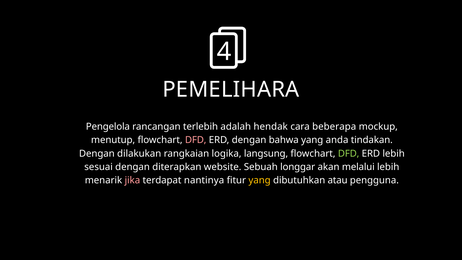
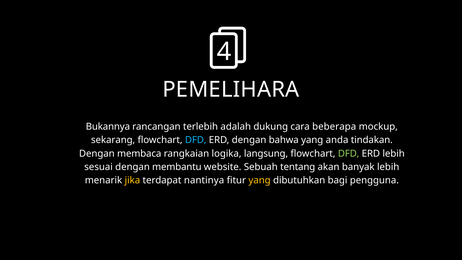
Pengelola: Pengelola -> Bukannya (108, 127)
hendak: hendak -> dukung (271, 127)
menutup: menutup -> sekarang (113, 140)
DFD colour: pink -> light blue (196, 140)
dilakukan: dilakukan -> membaca (139, 153)
diterapkan: diterapkan -> membantu (177, 167)
longgar: longgar -> tentang (298, 167)
melalui: melalui -> banyak (358, 167)
jika colour: pink -> yellow (132, 180)
atau: atau -> bagi (338, 180)
